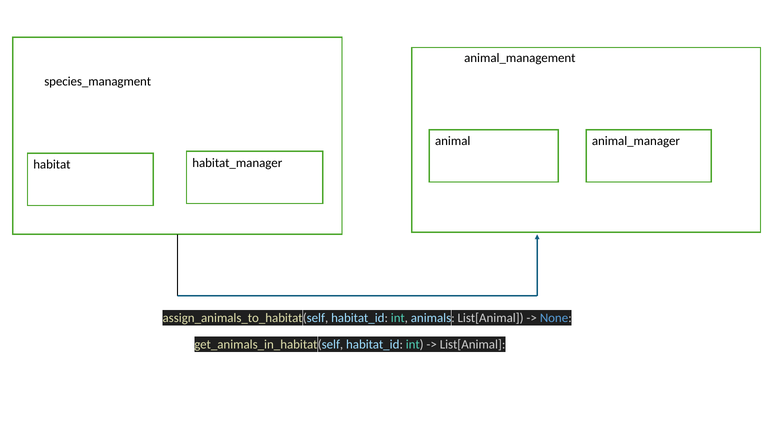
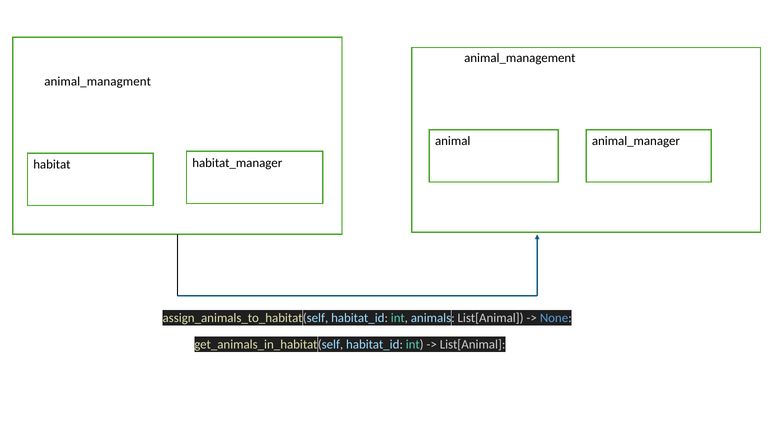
species_managment: species_managment -> animal_managment (98, 81)
